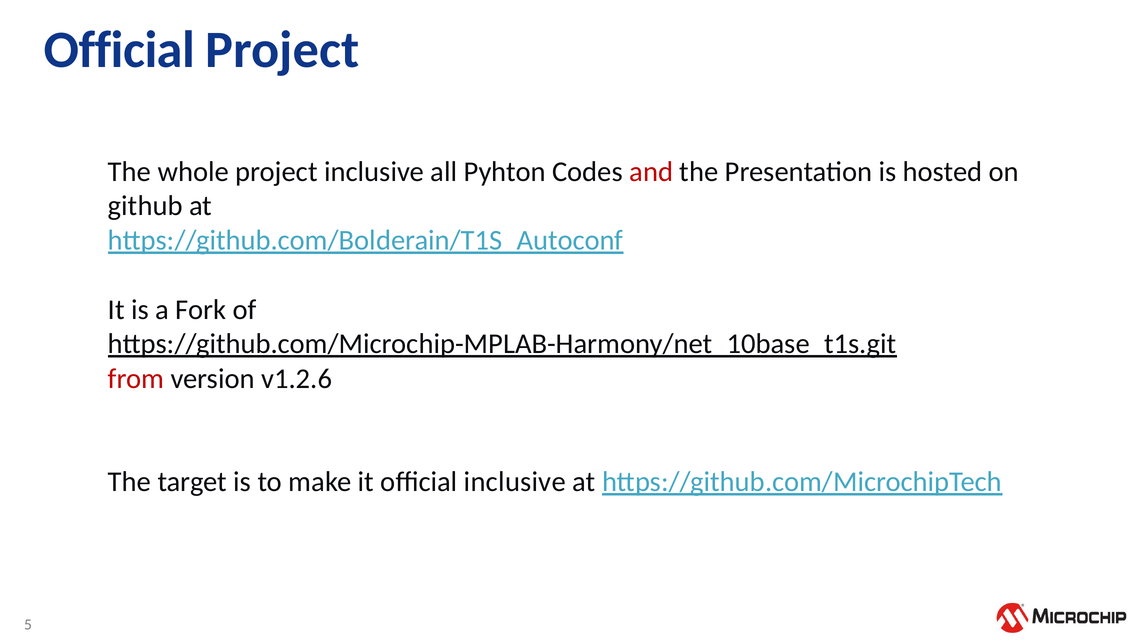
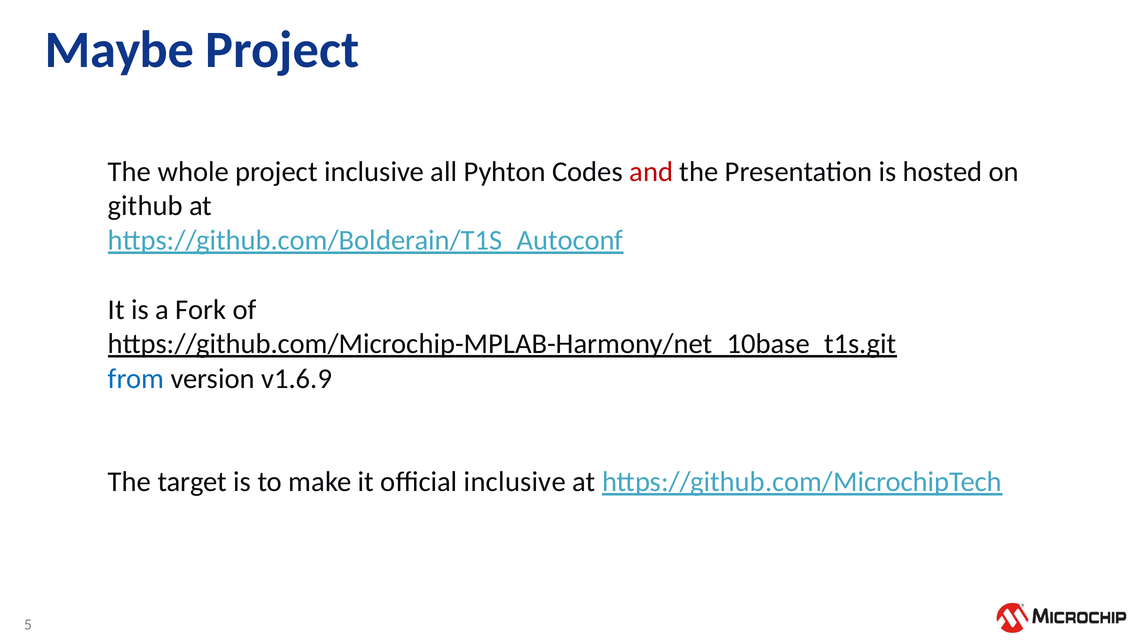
Official: Official -> Maybe (119, 50)
from colour: red -> blue (136, 379)
v1.2.6: v1.2.6 -> v1.6.9 (297, 379)
